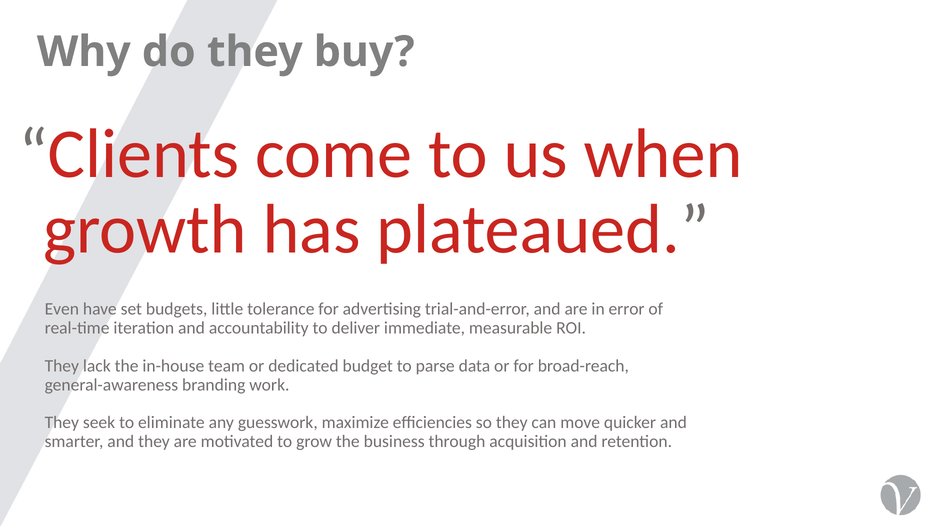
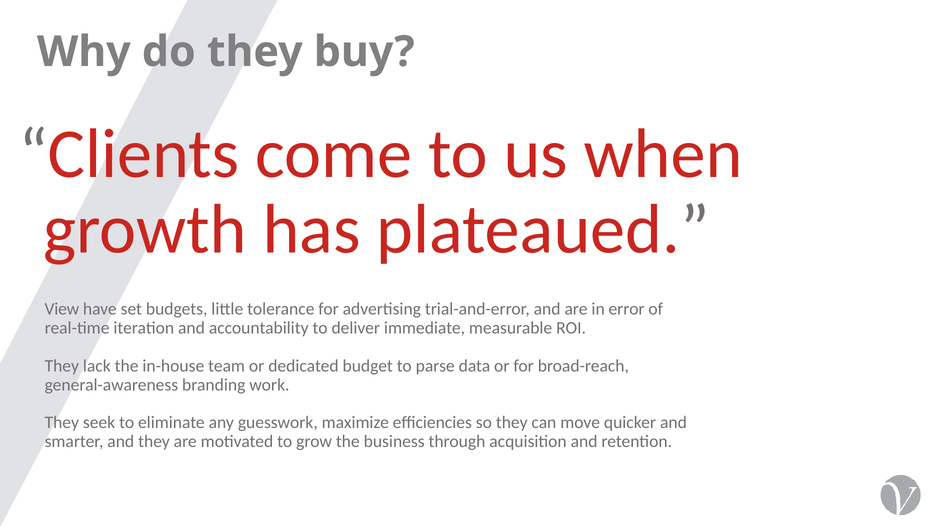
Even: Even -> View (62, 309)
